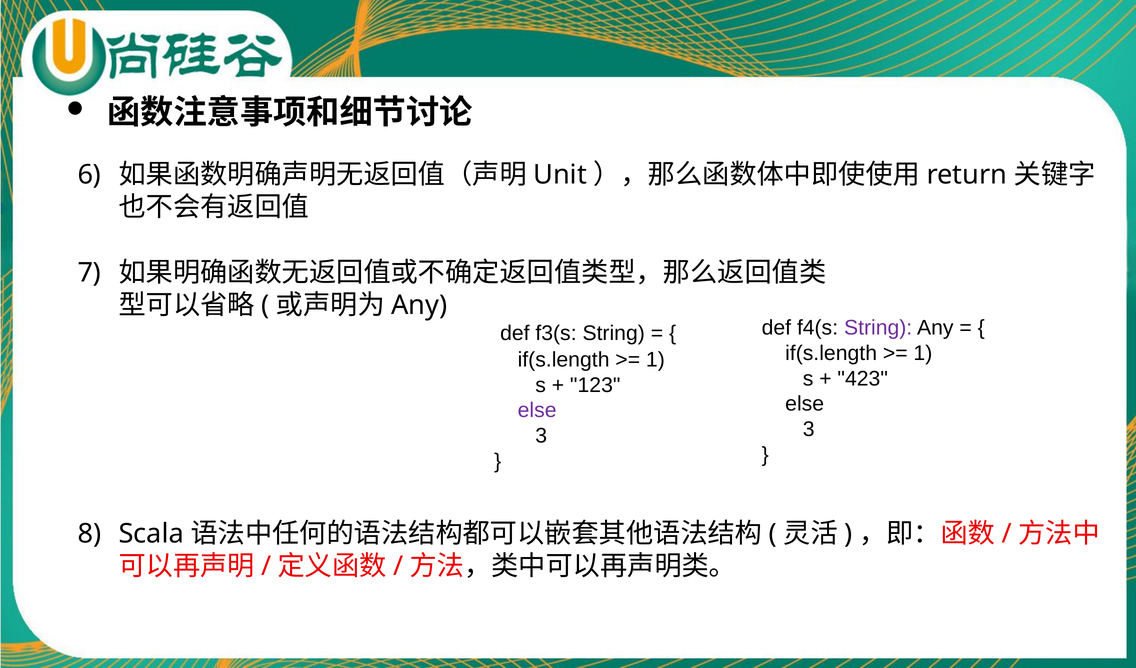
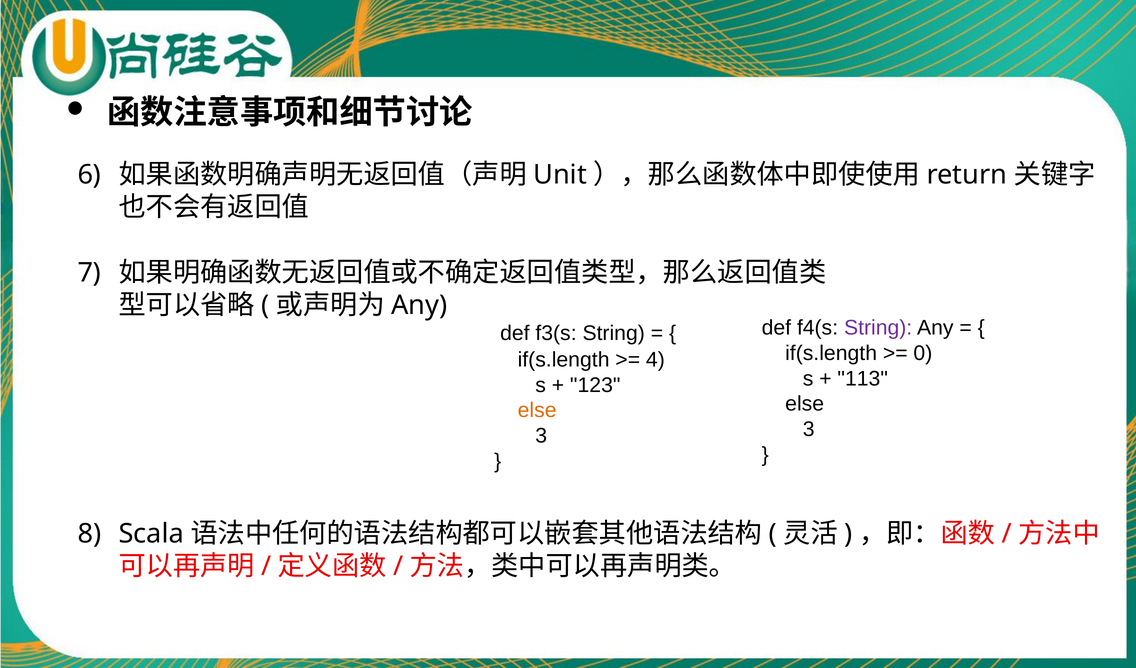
1: 1 -> 0 (923, 354)
1: 1 -> 4 (655, 360)
423: 423 -> 113 (863, 379)
else colour: purple -> orange (537, 411)
